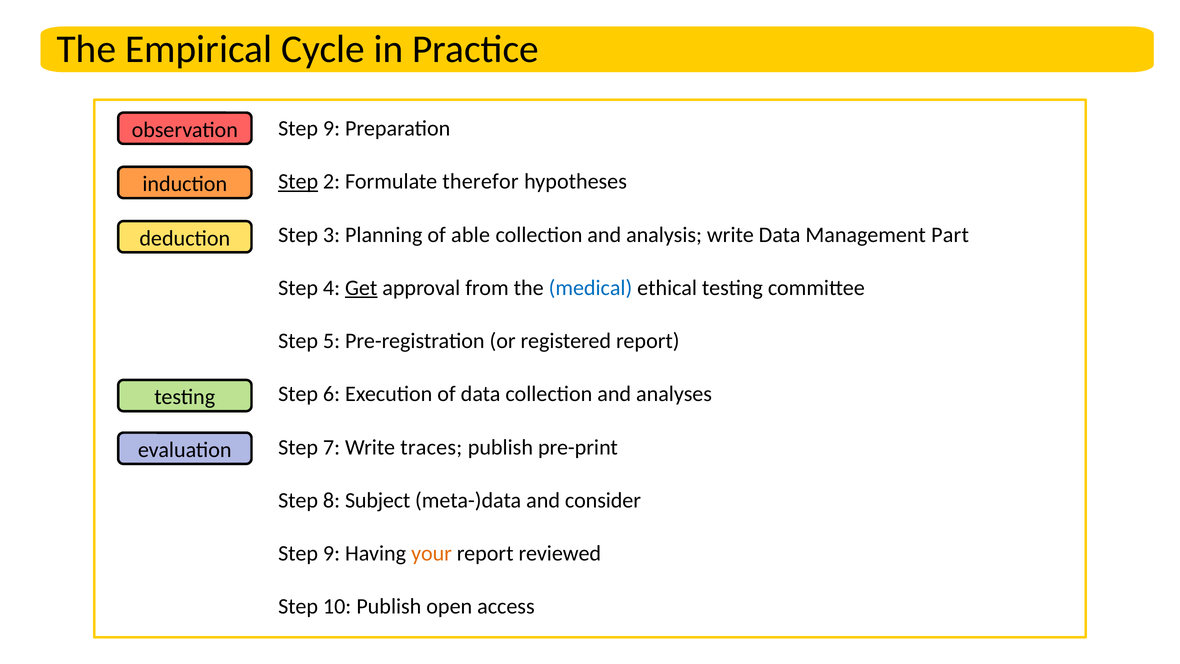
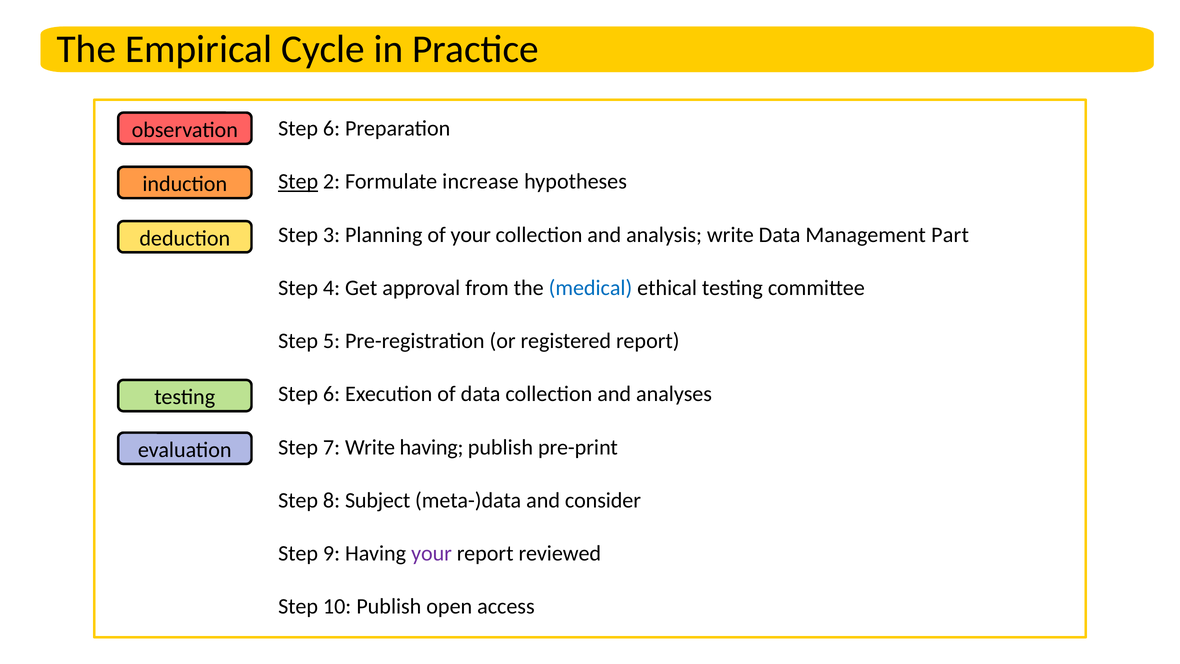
9: 9 -> 6 (332, 128)
therefor: therefor -> increase (480, 182)
of able: able -> your (471, 235)
Get underline: present -> none (361, 288)
Write traces: traces -> having (431, 447)
your colour: orange -> purple (432, 553)
